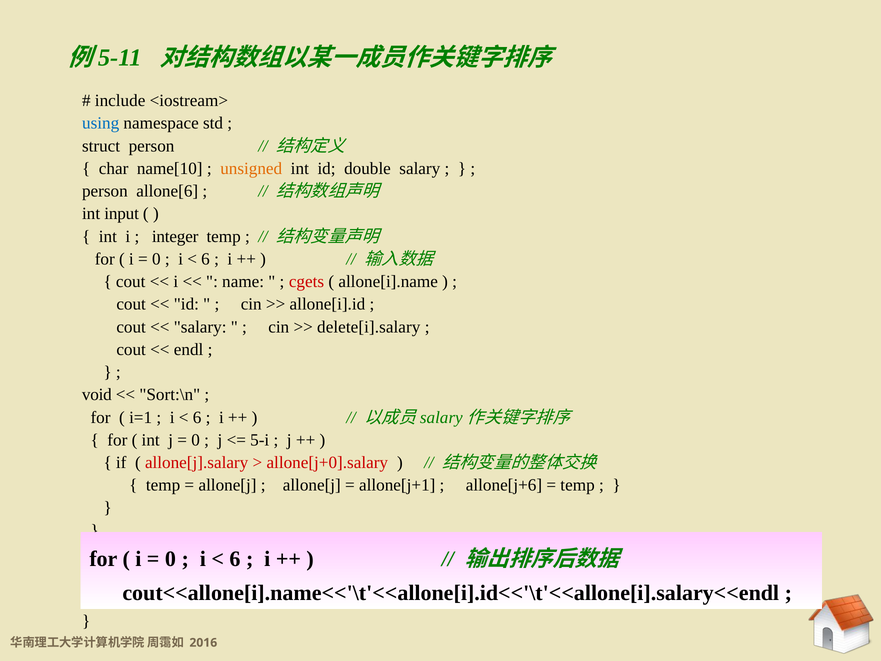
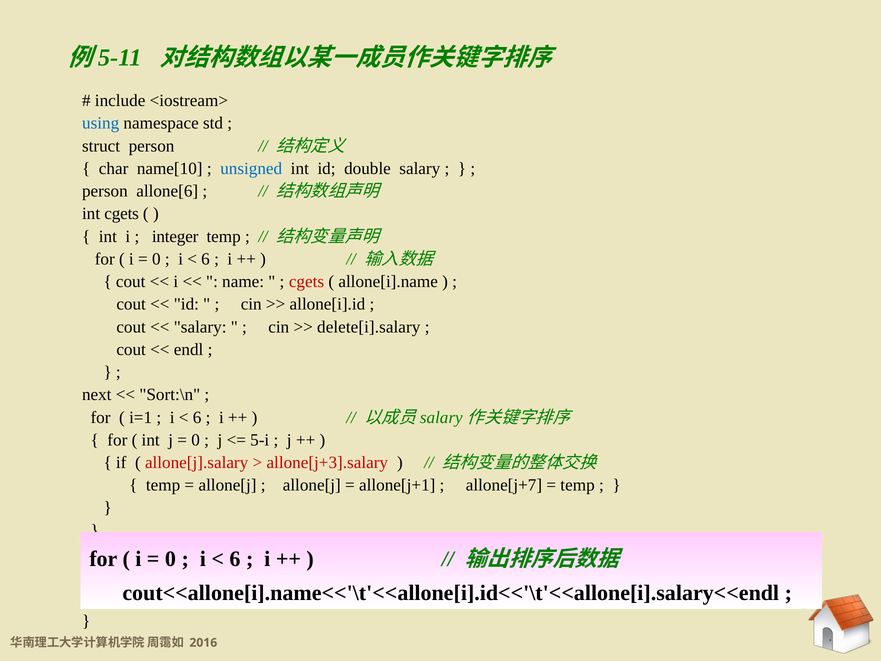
unsigned colour: orange -> blue (251, 168)
int input: input -> cgets (122, 214)
void: void -> next (97, 395)
allone[j+0].salary: allone[j+0].salary -> allone[j+3].salary (327, 462)
allone[j+6: allone[j+6 -> allone[j+7 (504, 485)
